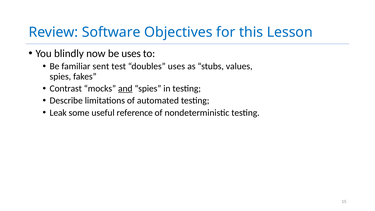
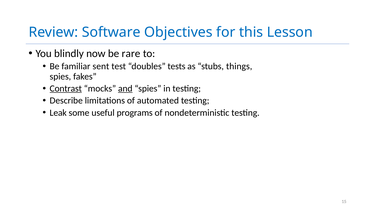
be uses: uses -> rare (131, 53)
doubles uses: uses -> tests (177, 66)
values: values -> things (239, 66)
Contrast underline: none -> present (66, 89)
reference: reference -> programs (135, 113)
